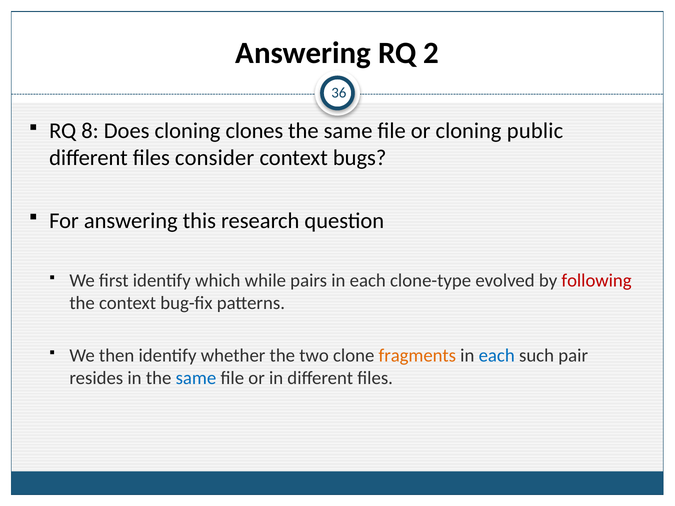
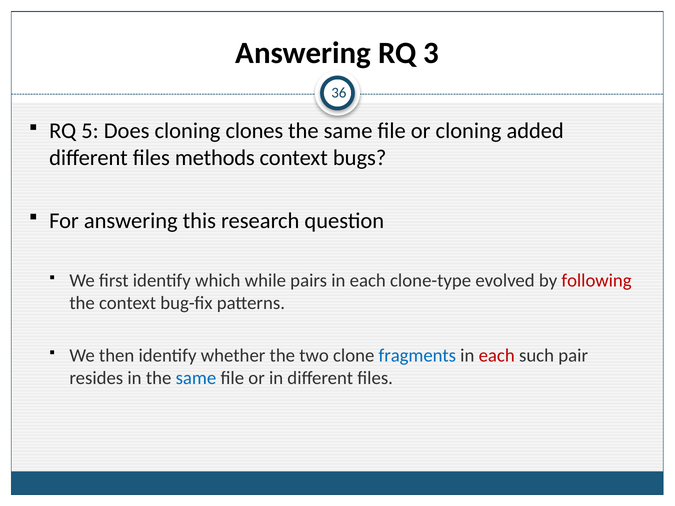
2: 2 -> 3 (431, 53)
8: 8 -> 5 (90, 131)
public: public -> added (535, 131)
consider: consider -> methods (215, 158)
fragments colour: orange -> blue (417, 356)
each colour: blue -> red (497, 356)
